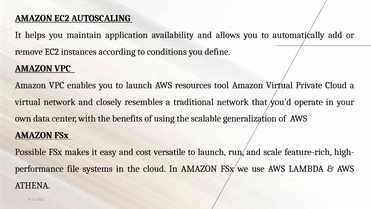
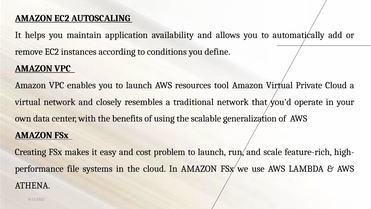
Possible: Possible -> Creating (31, 152)
versatile: versatile -> problem (169, 152)
